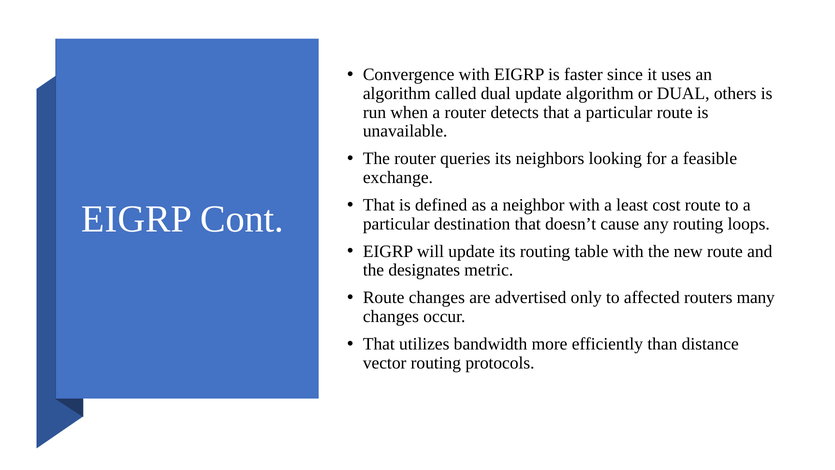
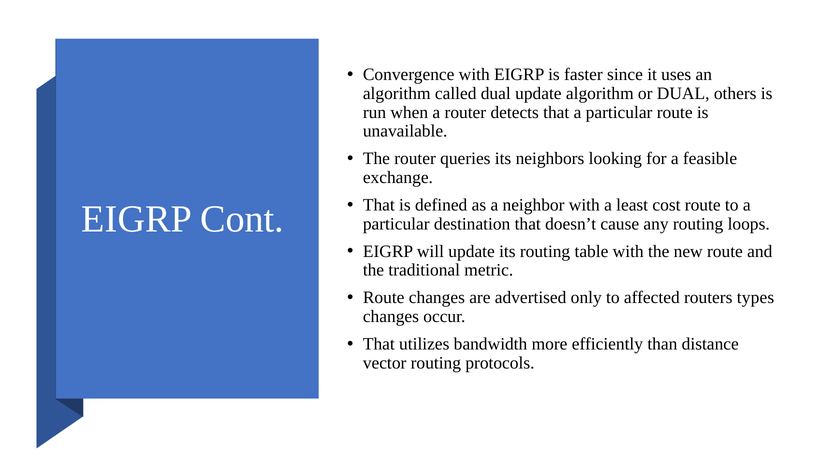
designates: designates -> traditional (424, 270)
many: many -> types (756, 298)
